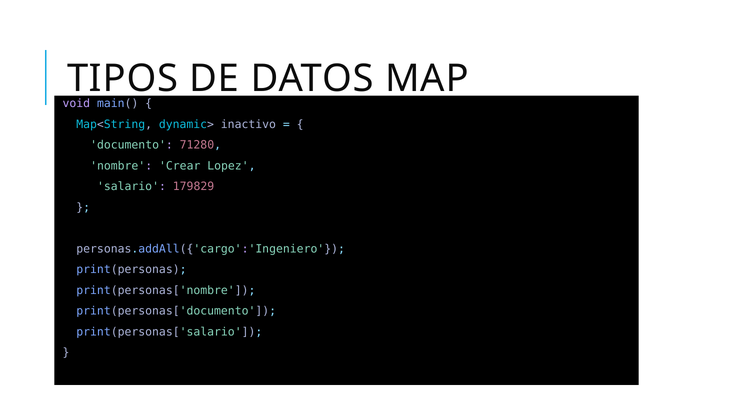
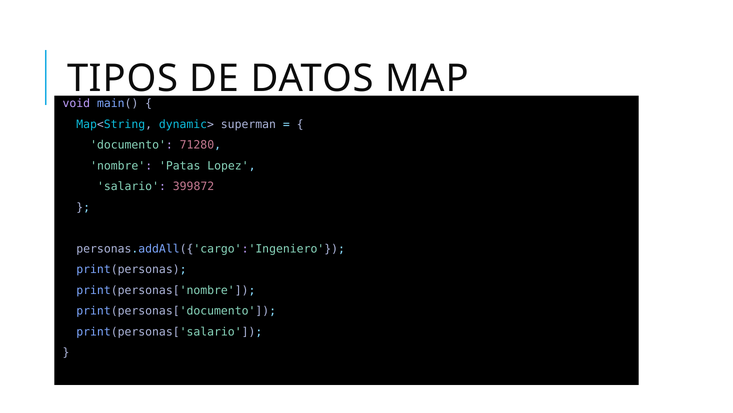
inactivo: inactivo -> superman (248, 124)
Crear: Crear -> Patas (180, 165)
179829: 179829 -> 399872 (194, 186)
